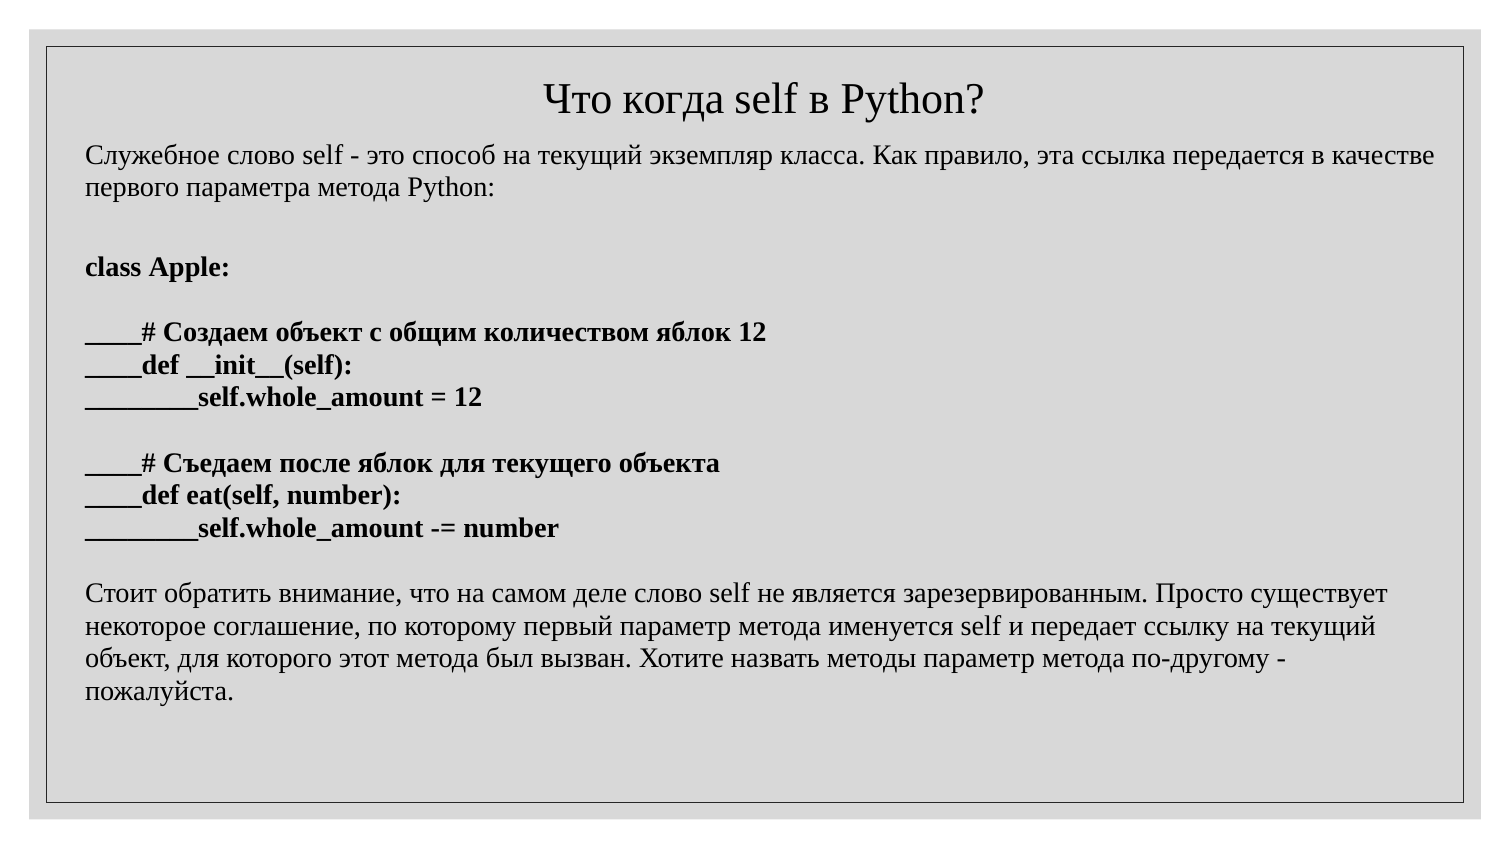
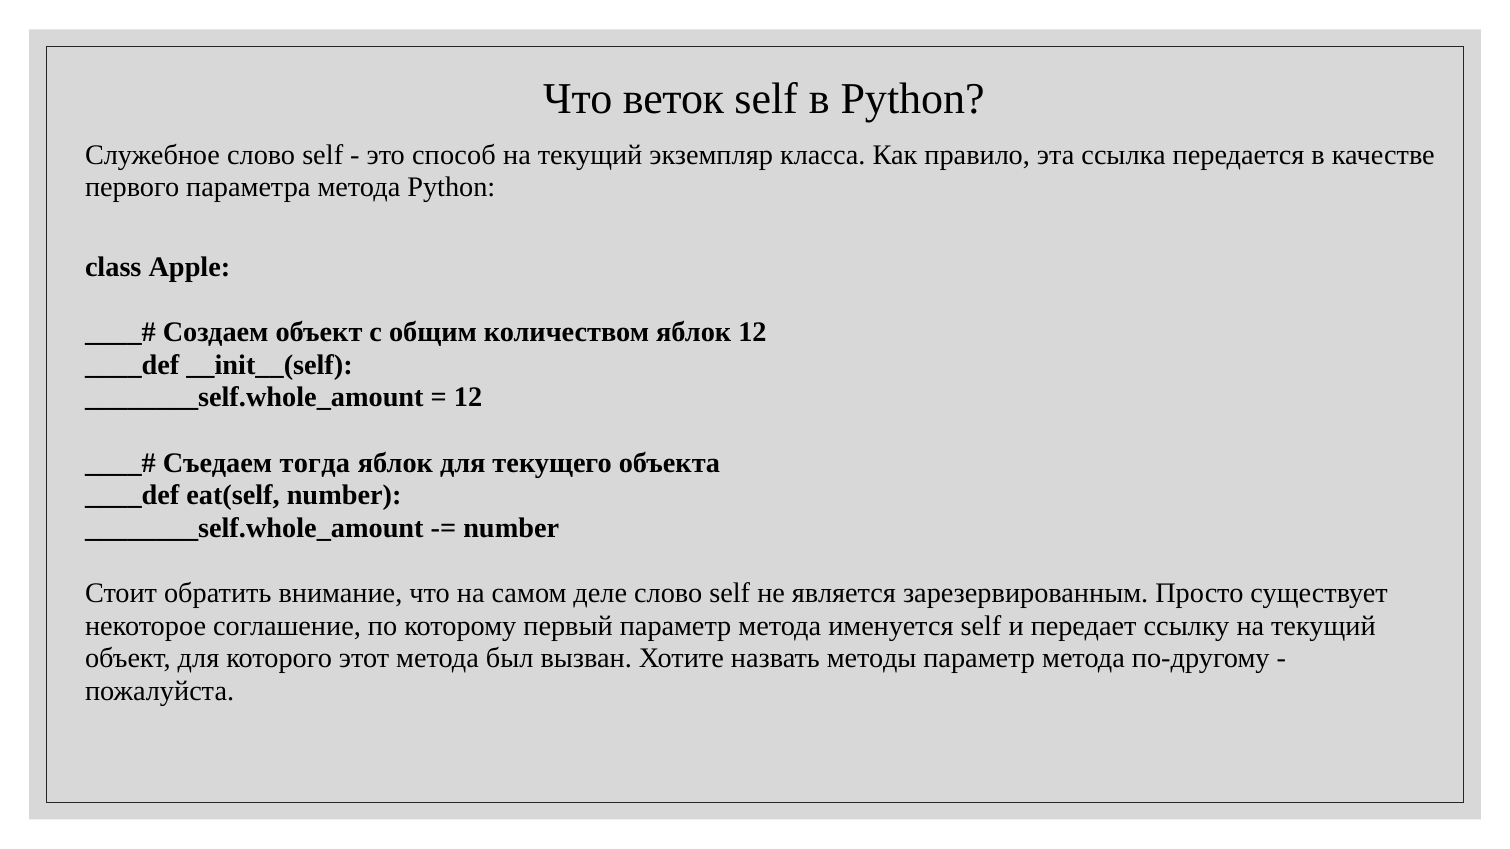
когда: когда -> веток (674, 99)
после: после -> тогда (315, 463)
